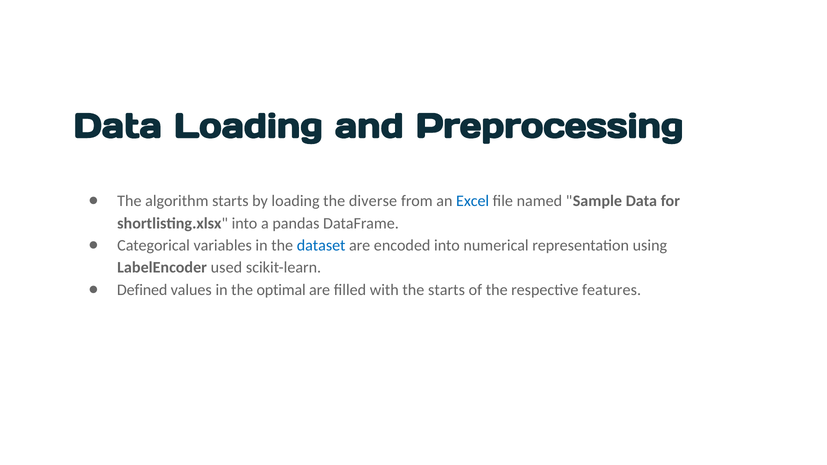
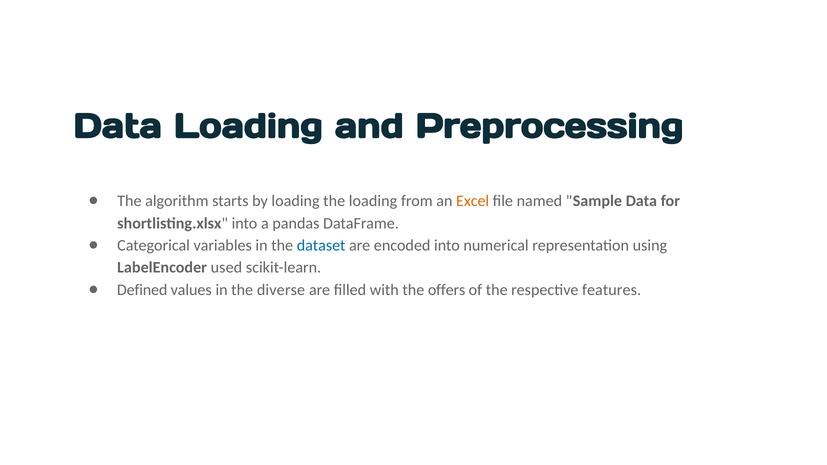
the diverse: diverse -> loading (373, 201)
Excel colour: blue -> orange (473, 201)
optimal: optimal -> diverse (281, 290)
the starts: starts -> offers (447, 290)
